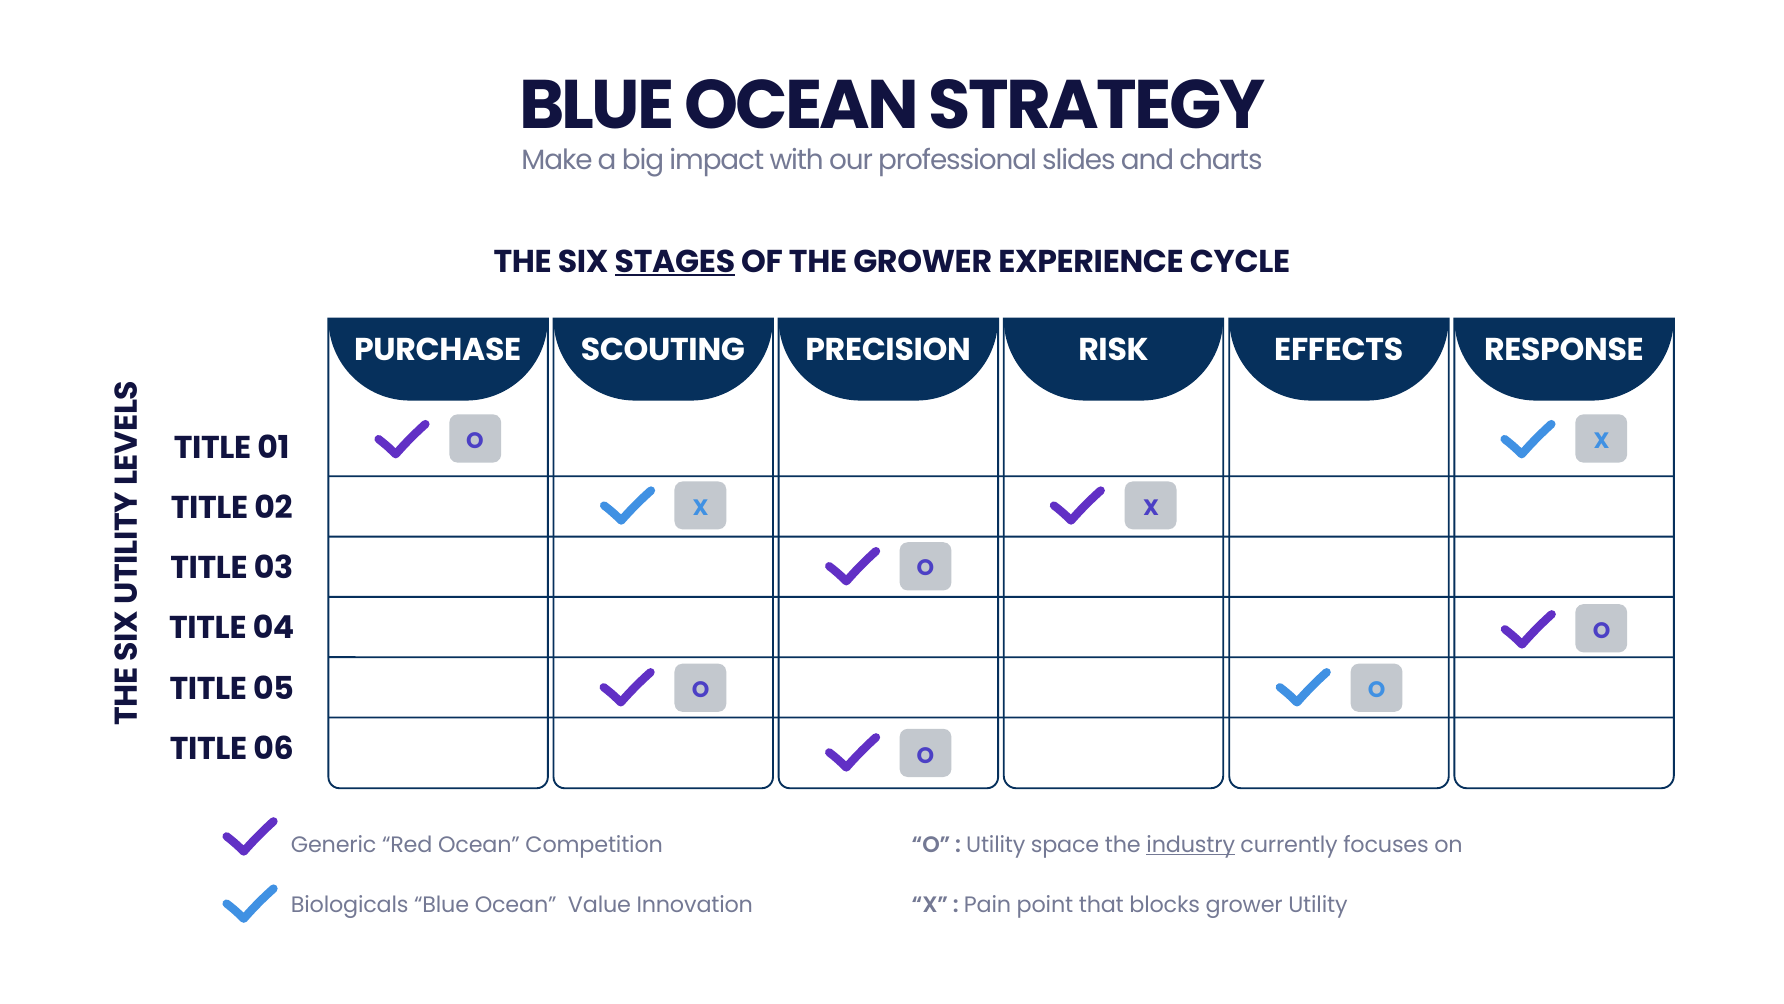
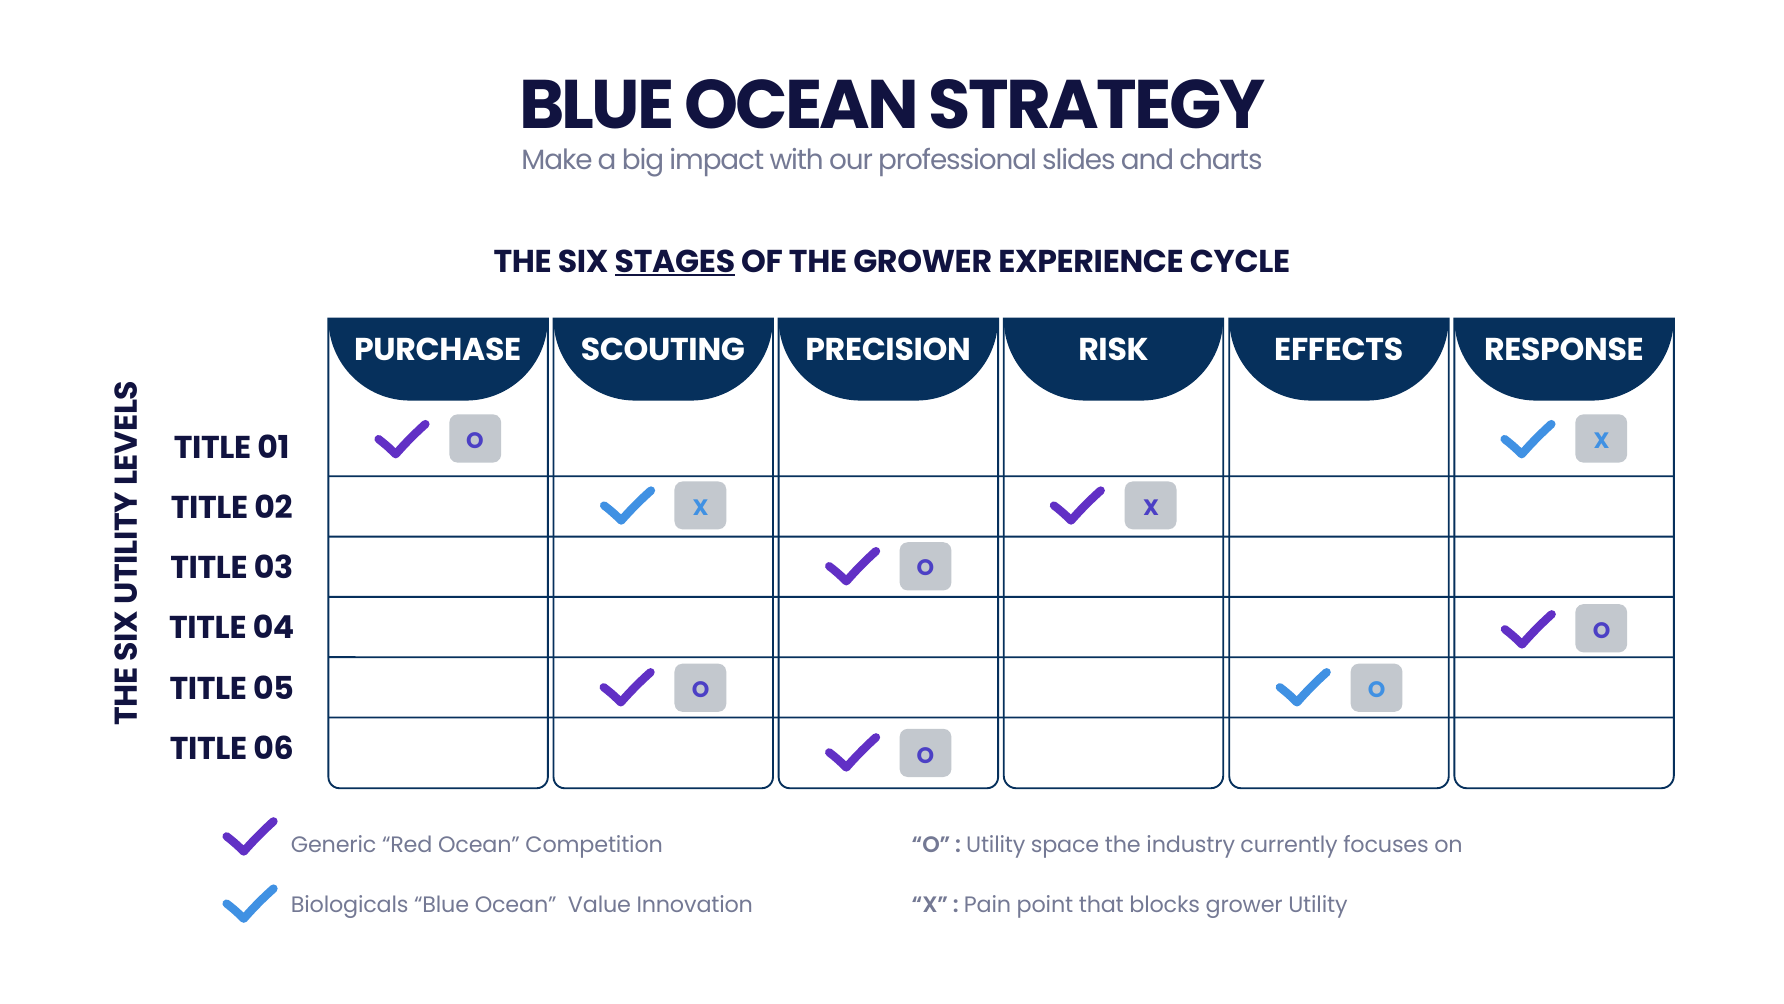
industry underline: present -> none (1191, 845)
